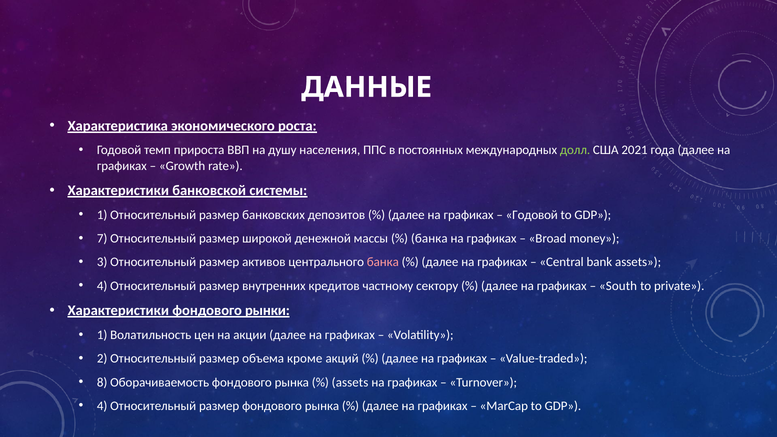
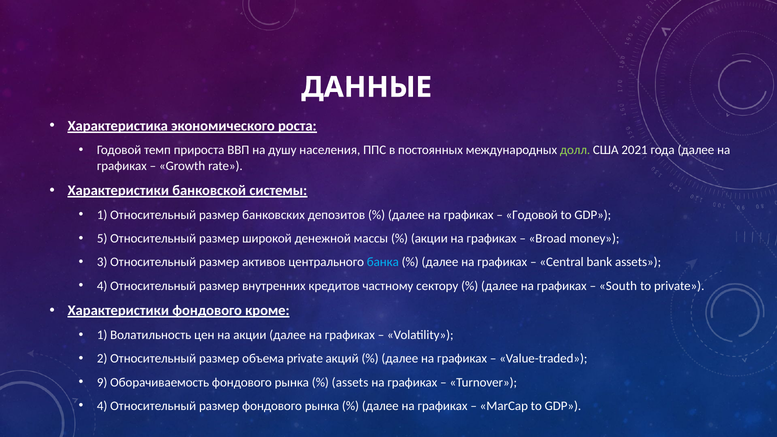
7: 7 -> 5 (102, 239)
банка: банка -> акции (429, 239)
банка colour: pink -> light blue (383, 262)
рынки: рынки -> кроме (267, 311)
объема кроме: кроме -> private (305, 359)
8: 8 -> 9 (102, 382)
